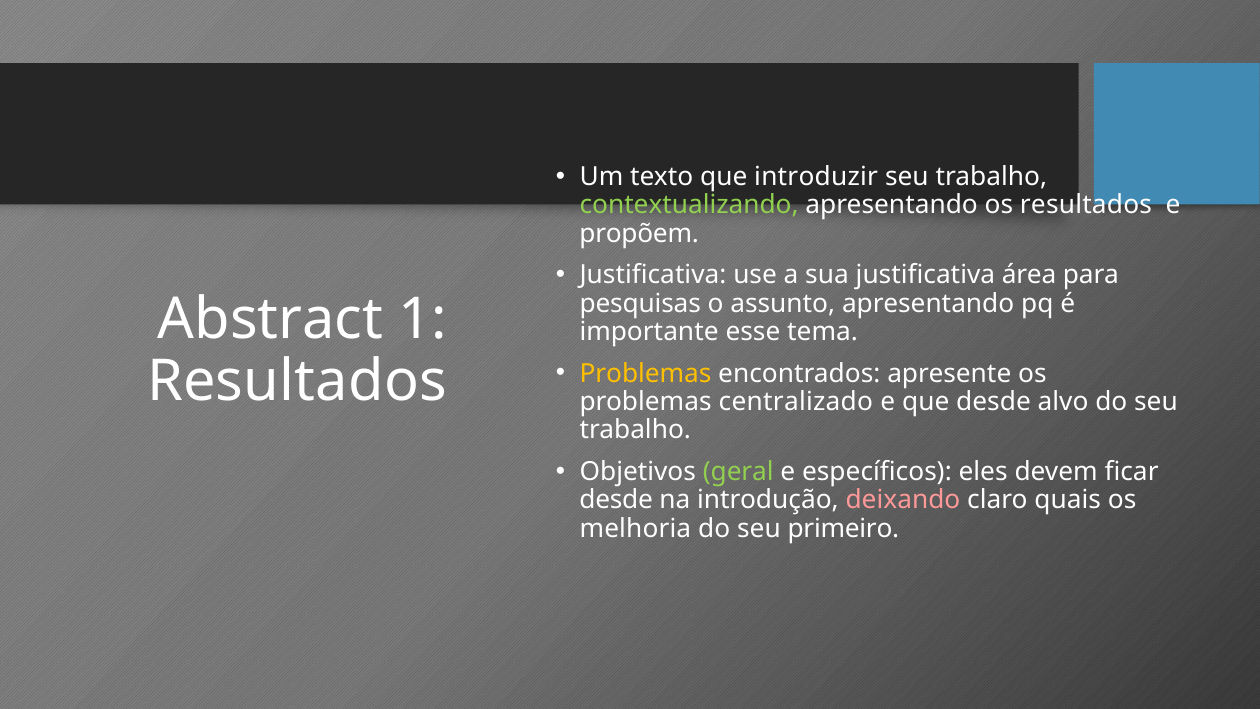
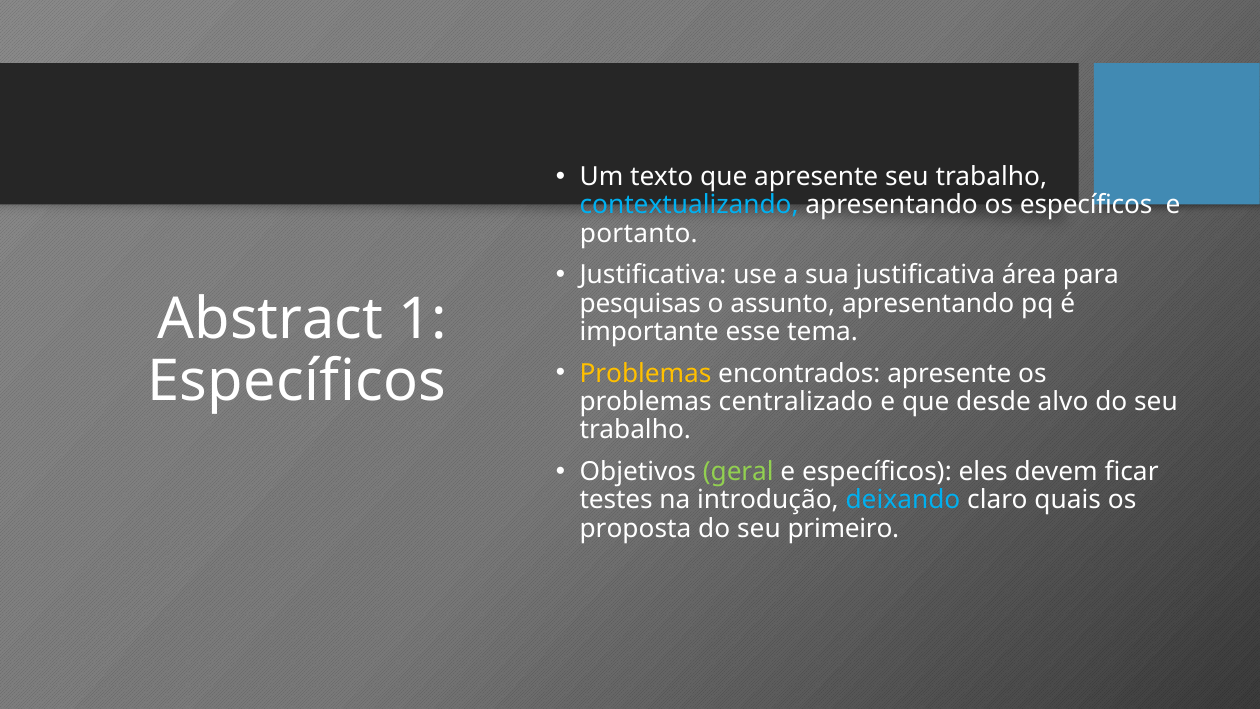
que introduzir: introduzir -> apresente (816, 177)
contextualizando colour: light green -> light blue (689, 205)
os resultados: resultados -> específicos (1086, 205)
propõem: propõem -> portanto (639, 233)
Resultados: Resultados -> Específicos (297, 382)
desde: desde -> testes (616, 500)
deixando colour: pink -> light blue (903, 500)
melhoria: melhoria -> proposta (635, 528)
